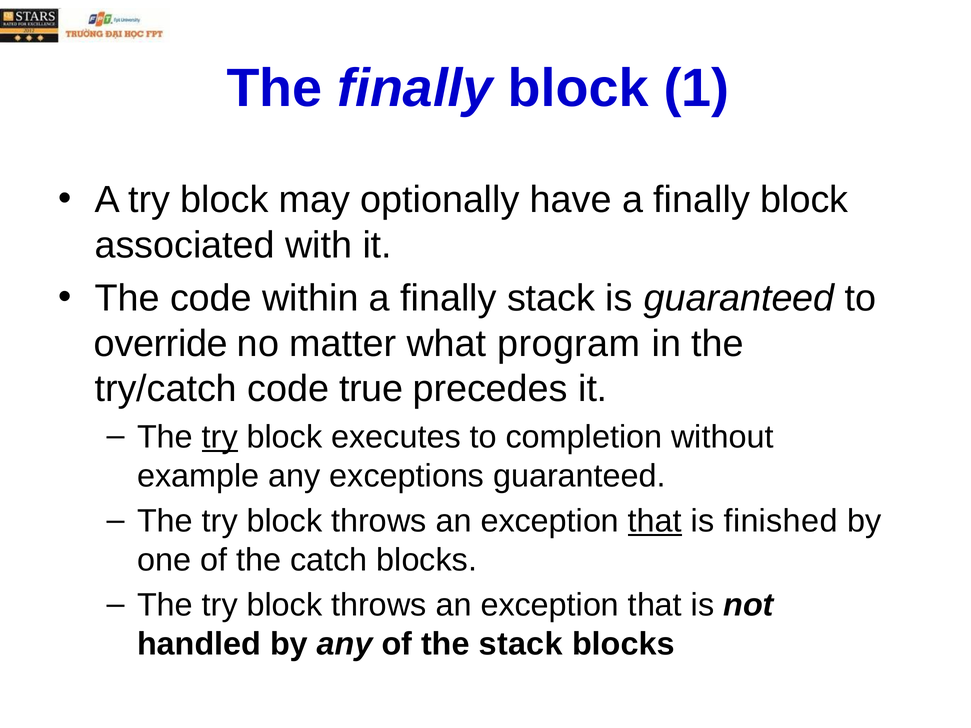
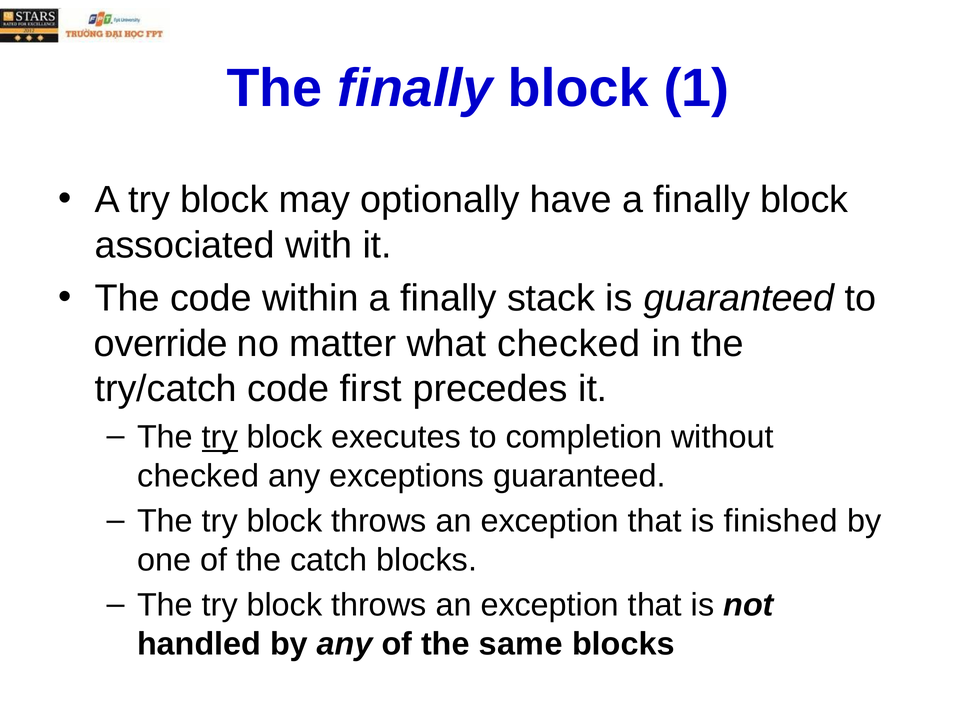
what program: program -> checked (569, 344)
true: true -> first (371, 389)
example: example -> checked (198, 476)
that underline: present -> none (655, 521)
the stack: stack -> same (521, 644)
